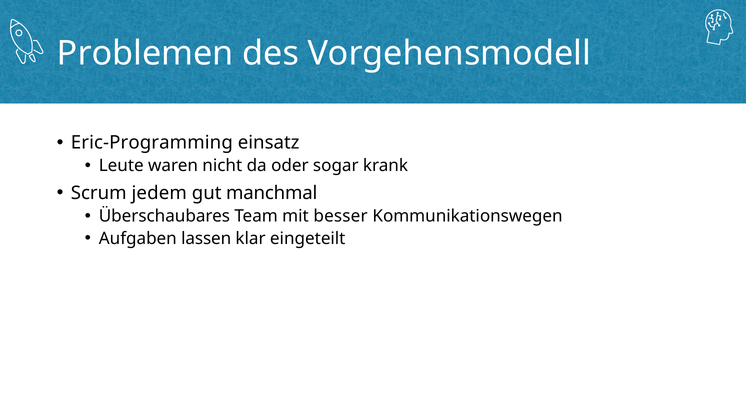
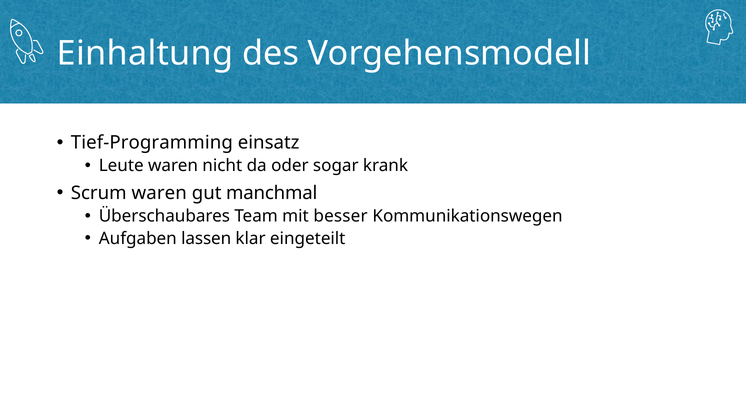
Problemen: Problemen -> Einhaltung (145, 53)
Eric-Programming: Eric-Programming -> Tief-Programming (152, 143)
Scrum jedem: jedem -> waren (159, 193)
